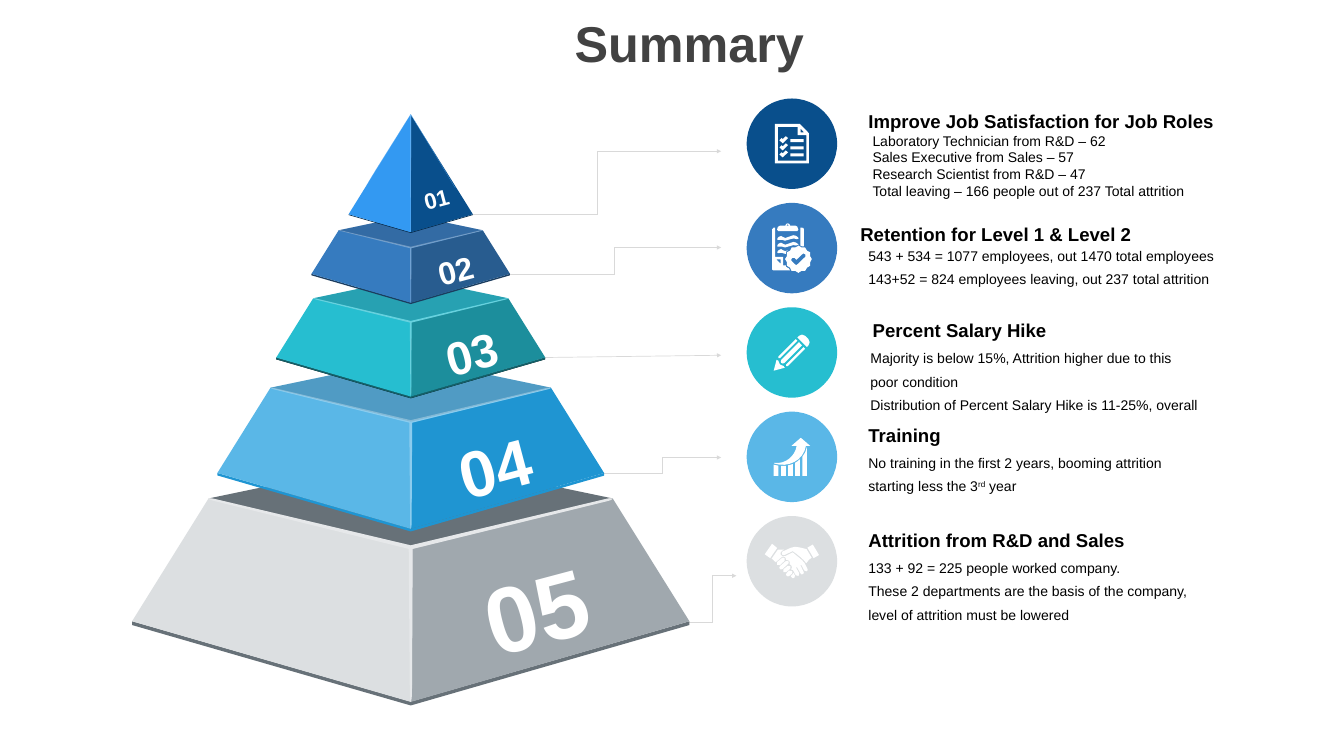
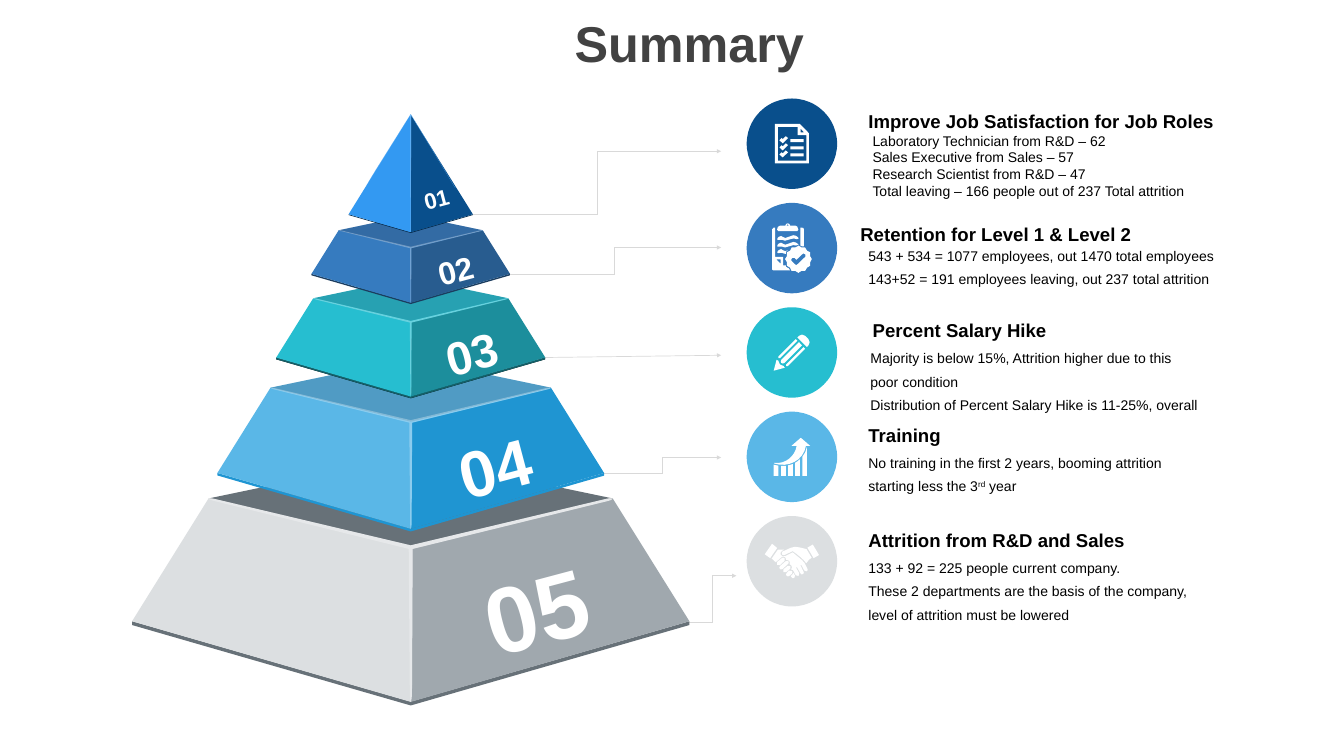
824: 824 -> 191 (943, 280)
worked: worked -> current (1034, 569)
